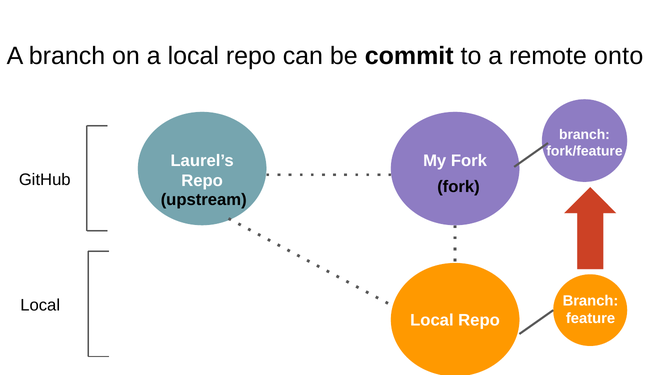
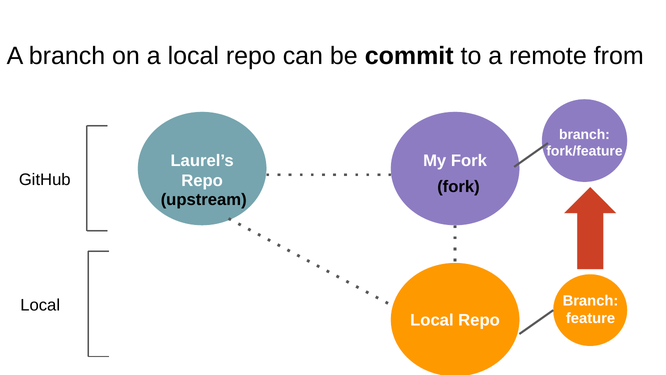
onto: onto -> from (619, 56)
